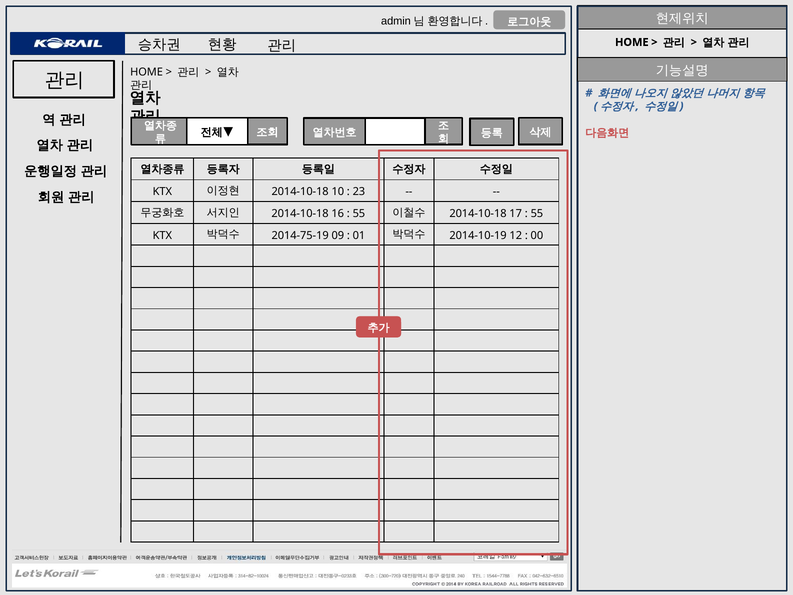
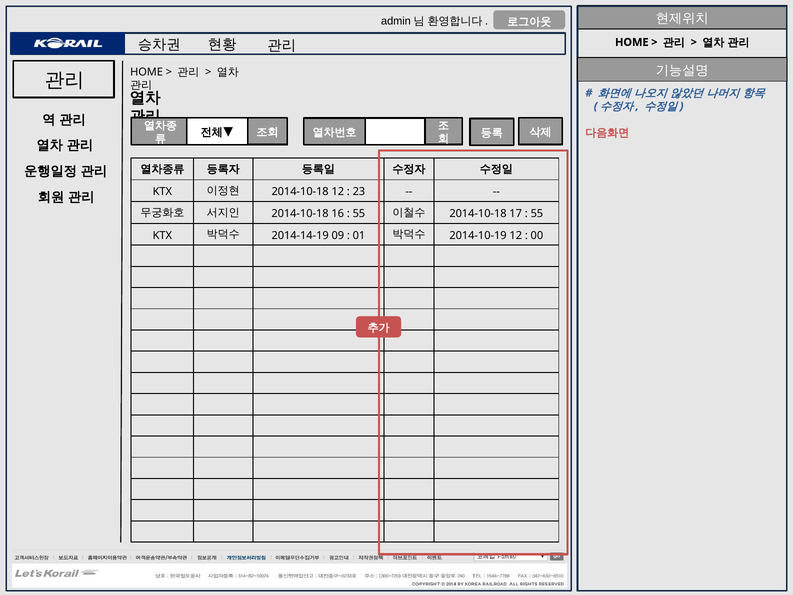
2014-10-18 10: 10 -> 12 (338, 192)
2014-75-19: 2014-75-19 -> 2014-14-19 (300, 235)
